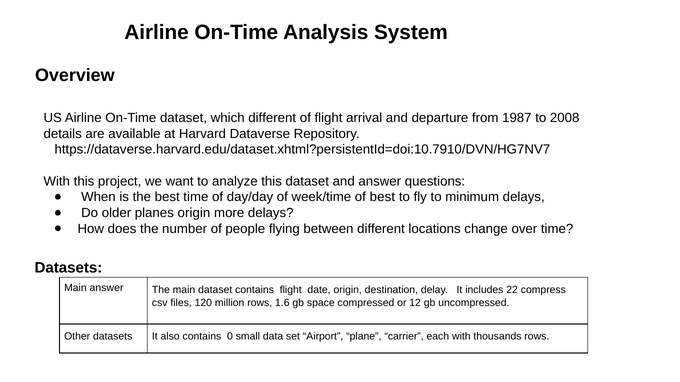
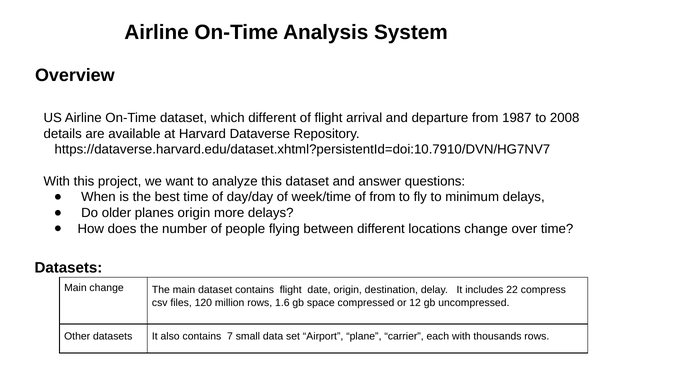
of best: best -> from (382, 197)
Main answer: answer -> change (107, 288)
0: 0 -> 7 (230, 337)
